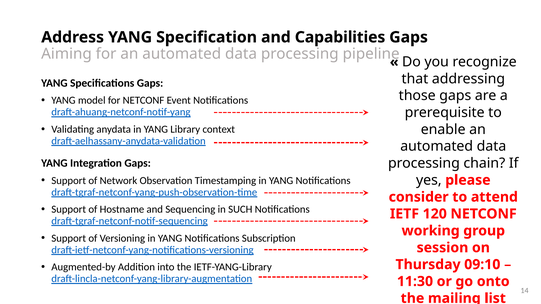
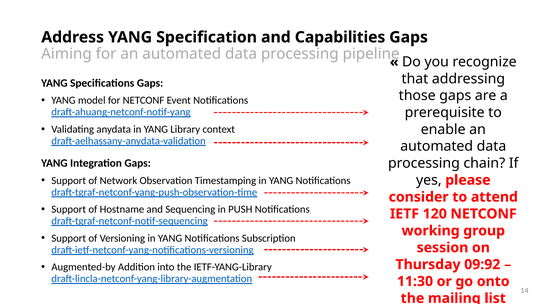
SUCH: SUCH -> PUSH (240, 210)
09:10: 09:10 -> 09:92 (482, 265)
